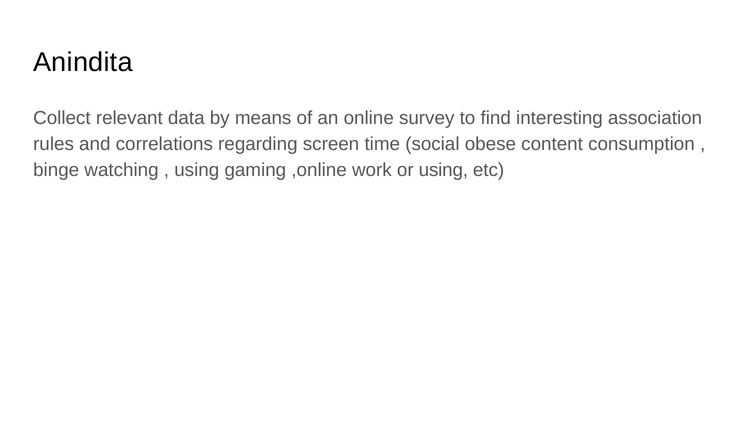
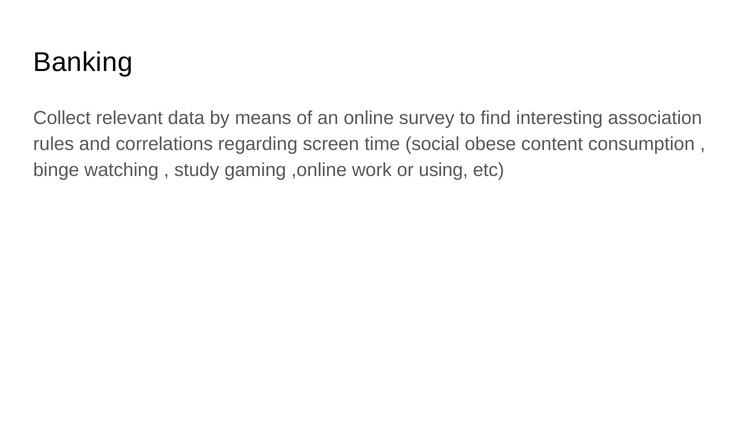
Anindita: Anindita -> Banking (83, 62)
using: using -> study (197, 170)
